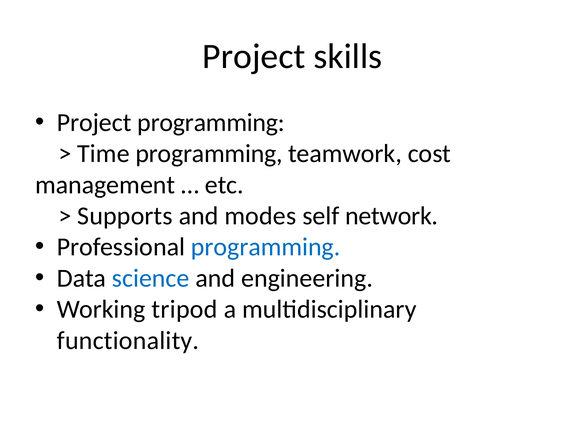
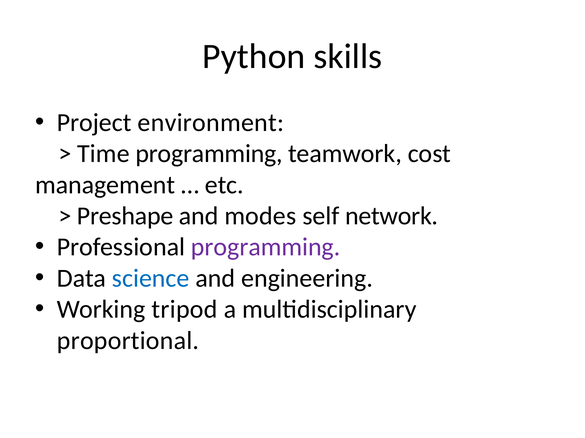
Project: Project -> Python (254, 57)
Project programming: programming -> environment (211, 123)
Supports: Supports -> Preshape (125, 216)
programming colour: blue -> purple (266, 248)
functionality: functionality -> proportional (128, 341)
